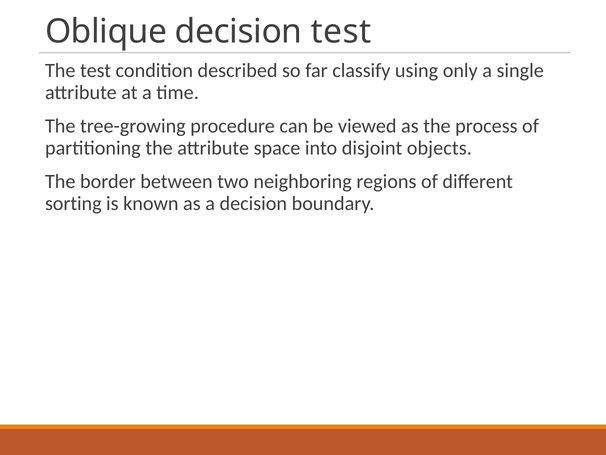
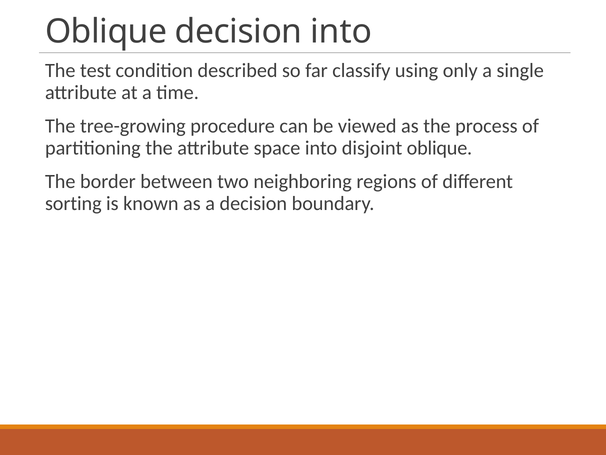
decision test: test -> into (341, 32)
disjoint objects: objects -> oblique (439, 148)
